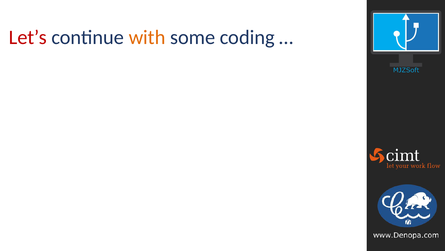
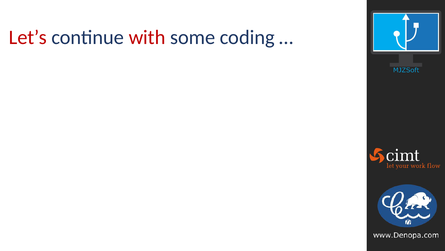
with colour: orange -> red (147, 37)
